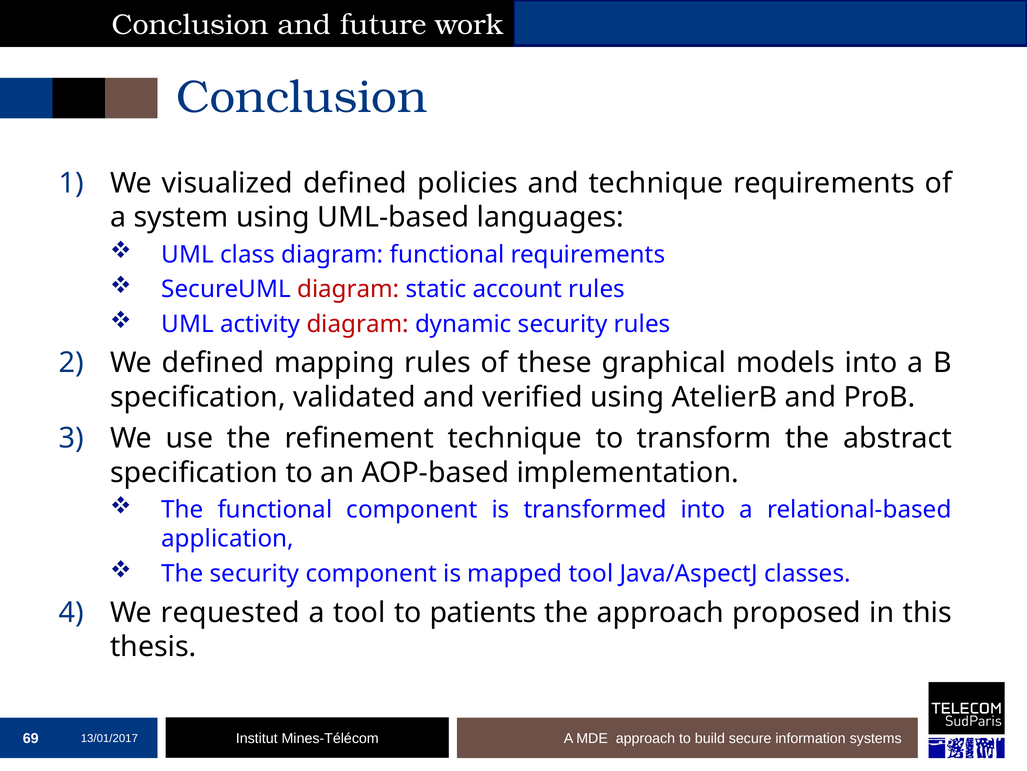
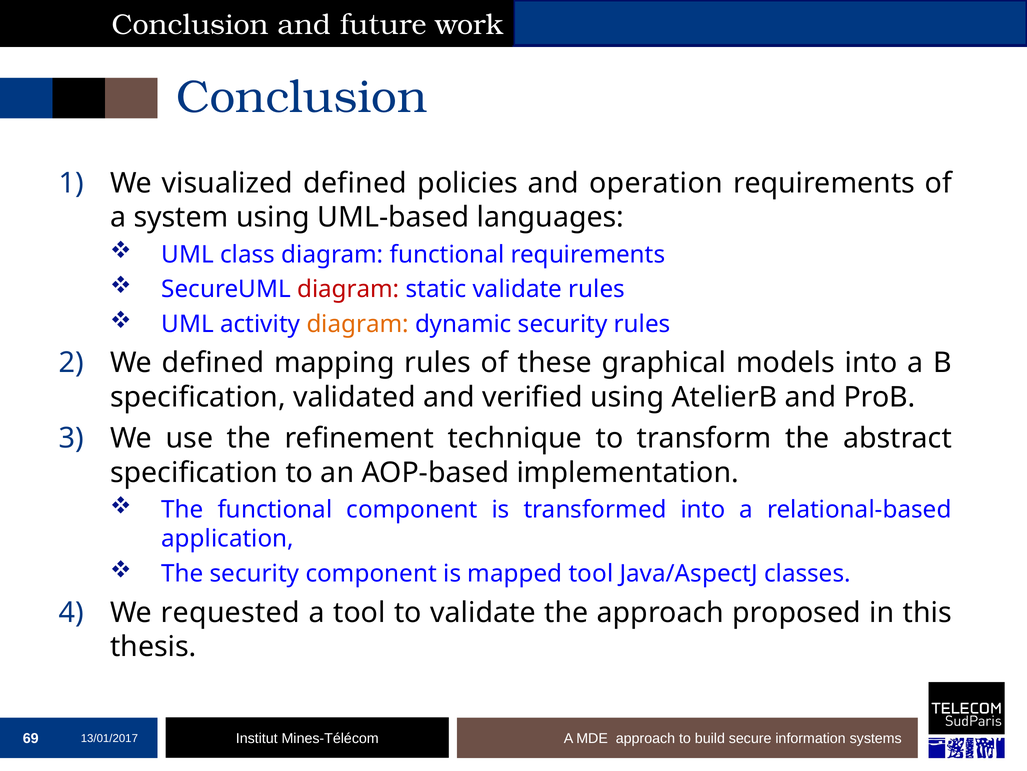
and technique: technique -> operation (656, 183)
static account: account -> validate (517, 289)
diagram colour: red -> orange (358, 324)
to patients: patients -> validate (483, 612)
